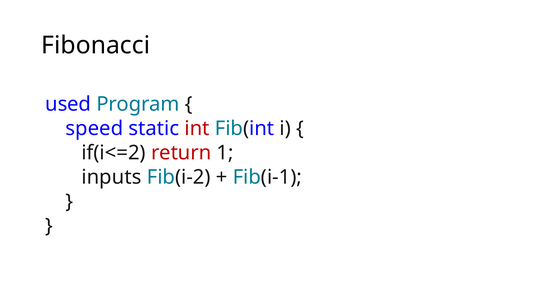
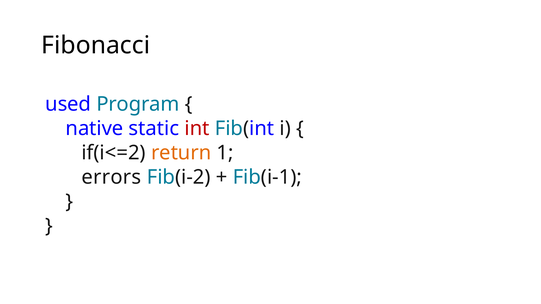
speed: speed -> native (94, 129)
return colour: red -> orange (181, 153)
inputs: inputs -> errors (111, 177)
